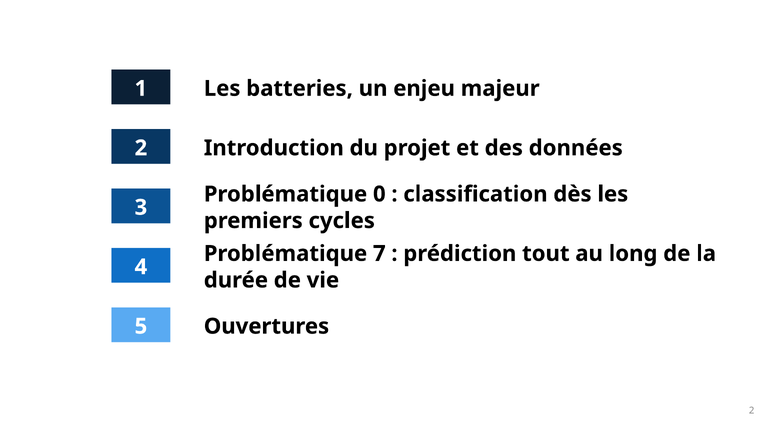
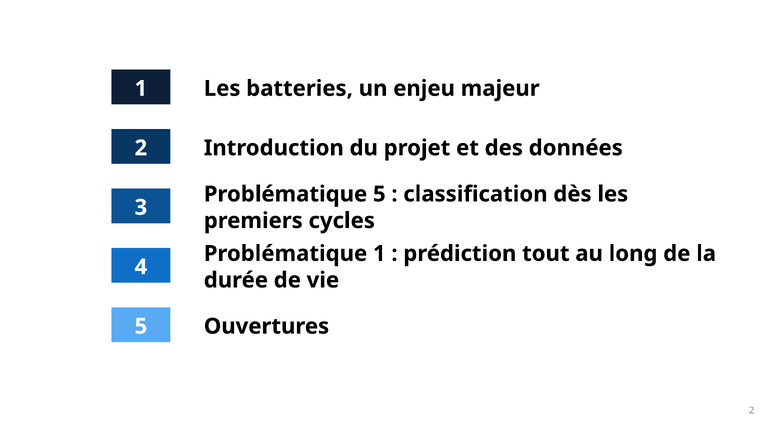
Problématique 0: 0 -> 5 (379, 194)
Problématique 7: 7 -> 1 (379, 254)
